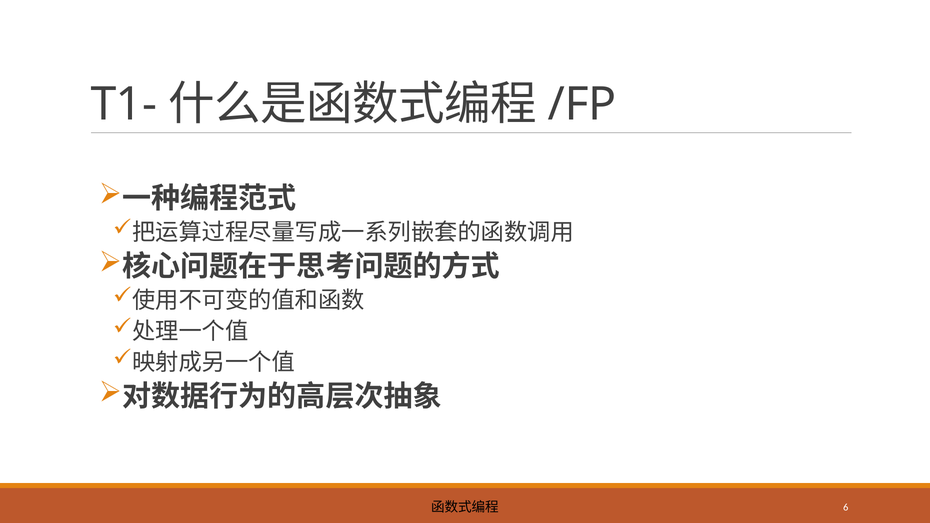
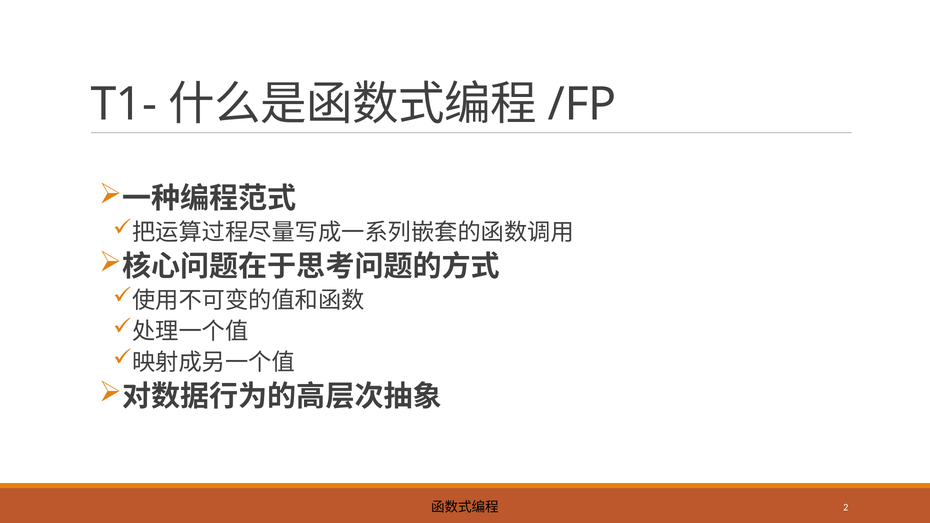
6: 6 -> 2 (846, 507)
